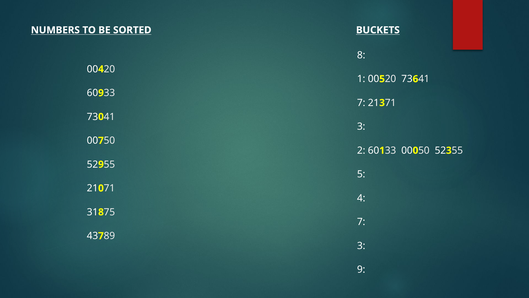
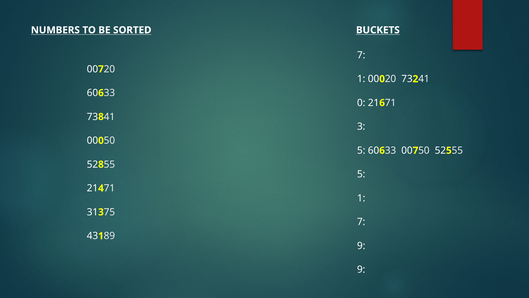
8: 8 -> 7 (361, 55)
4: 4 -> 7 (101, 69)
5: 5 -> 0 (382, 79)
6: 6 -> 2 (415, 79)
9: 9 -> 6 (101, 93)
7: 7 -> 0 (361, 103)
3: 3 -> 6 (382, 103)
0: 0 -> 8 (101, 117)
7: 7 -> 0 (101, 140)
2: 2 -> 5 (361, 150)
1: 1 -> 6 (382, 150)
0: 0 -> 7 (415, 150)
3: 3 -> 5 (449, 150)
9: 9 -> 8 (101, 164)
0: 0 -> 4 (101, 188)
4: 4 -> 1 (361, 198)
8: 8 -> 3 (101, 212)
7: 7 -> 1 (101, 236)
3: 3 -> 9 (361, 245)
